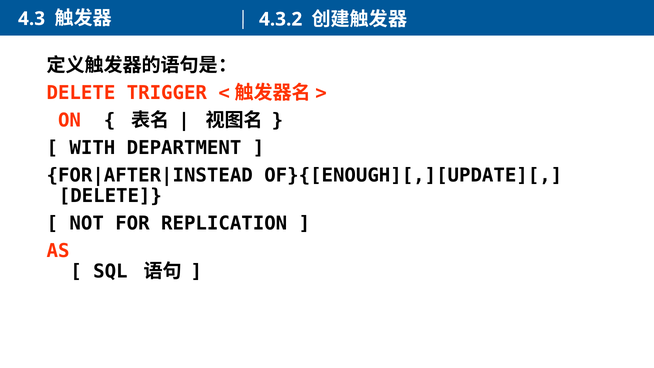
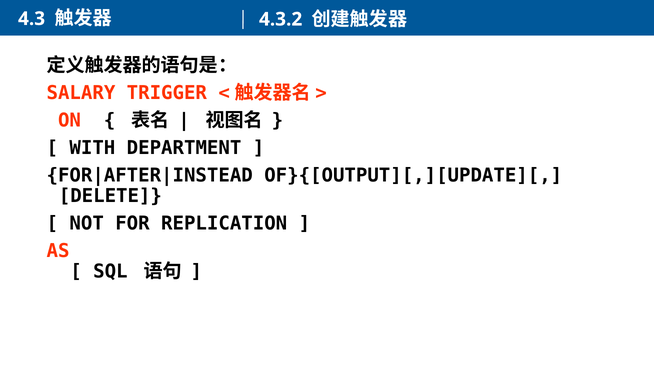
DELETE: DELETE -> SALARY (81, 93)
OF}{[ENOUGH][,][UPDATE][: OF}{[ENOUGH][,][UPDATE][ -> OF}{[OUTPUT][,][UPDATE][ (413, 175)
